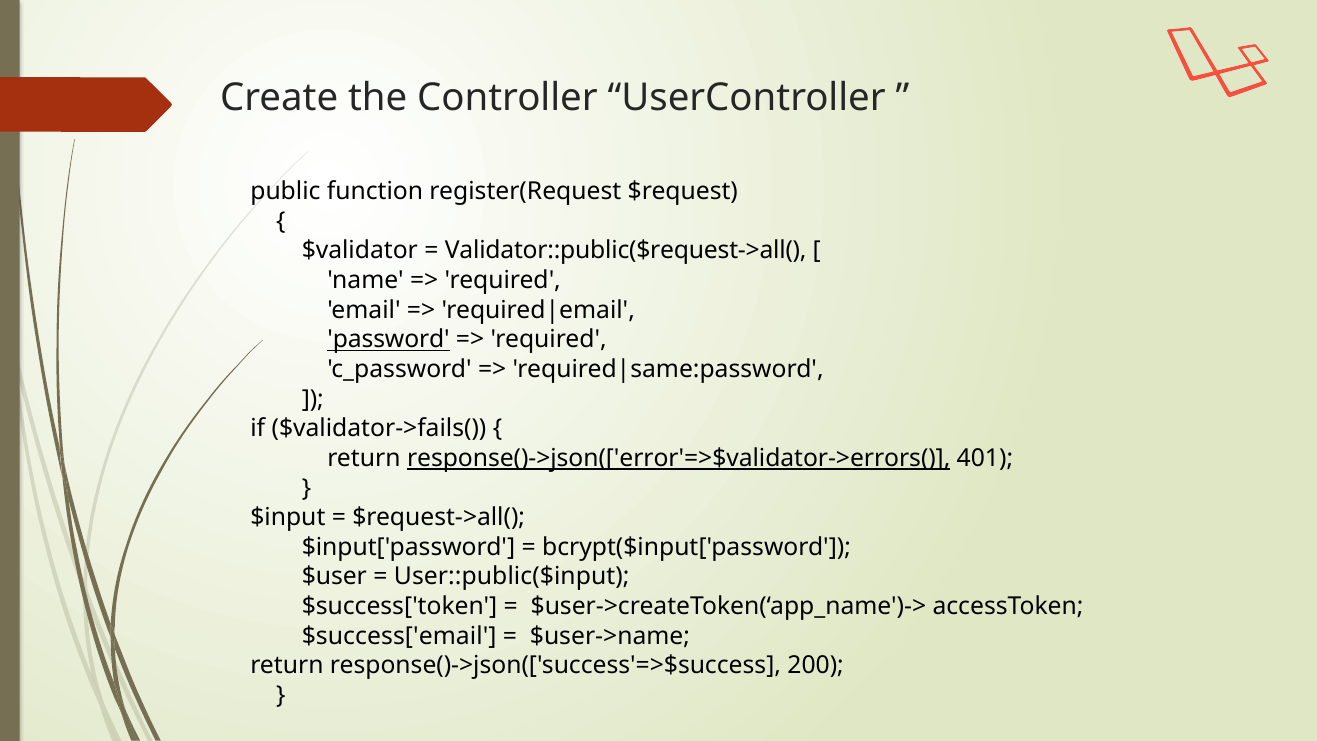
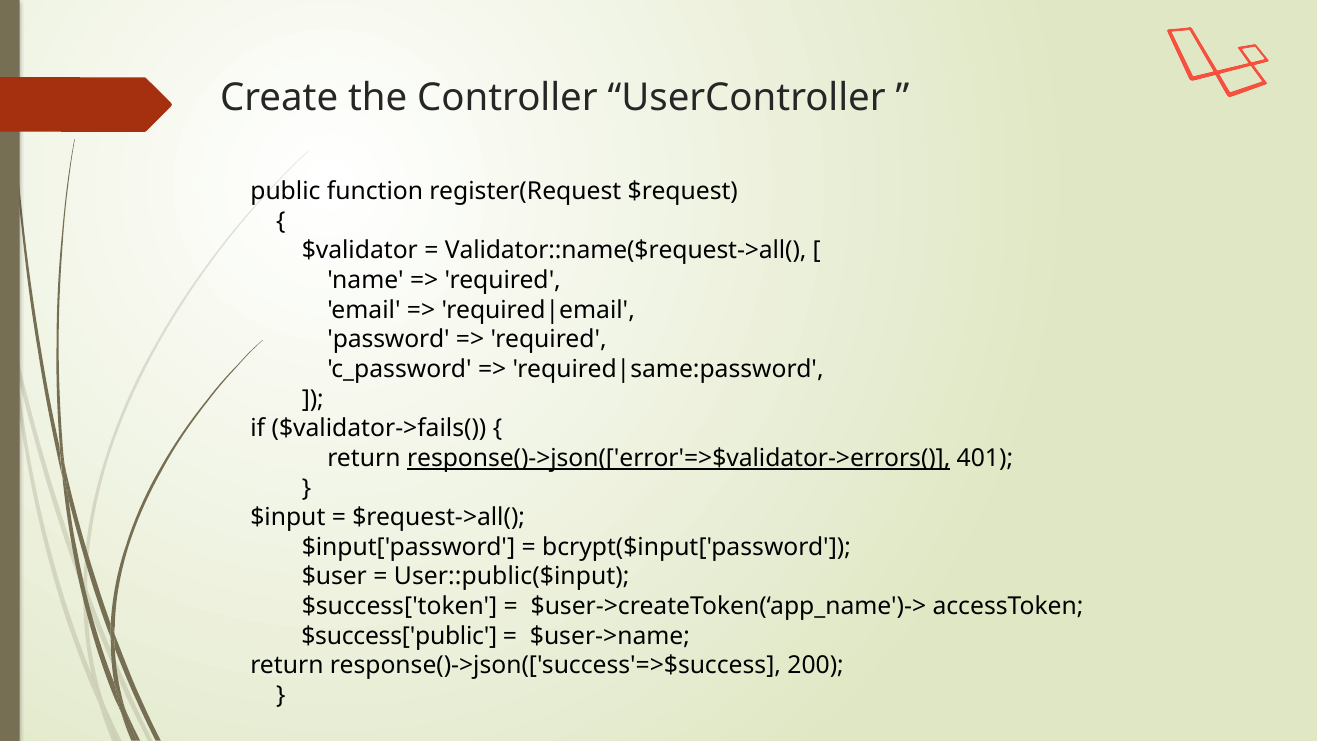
Validator::public($request->all(: Validator::public($request->all( -> Validator::name($request->all( (626, 251)
password underline: present -> none (389, 340)
$success['email: $success['email -> $success['public (399, 636)
